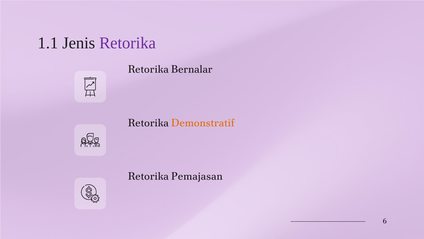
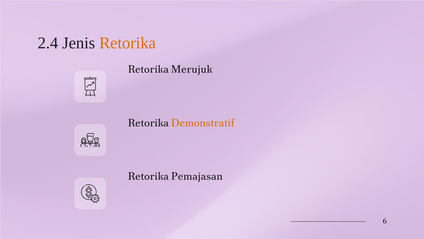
1.1: 1.1 -> 2.4 (48, 43)
Retorika colour: purple -> orange (128, 43)
Bernalar: Bernalar -> Merujuk (192, 69)
